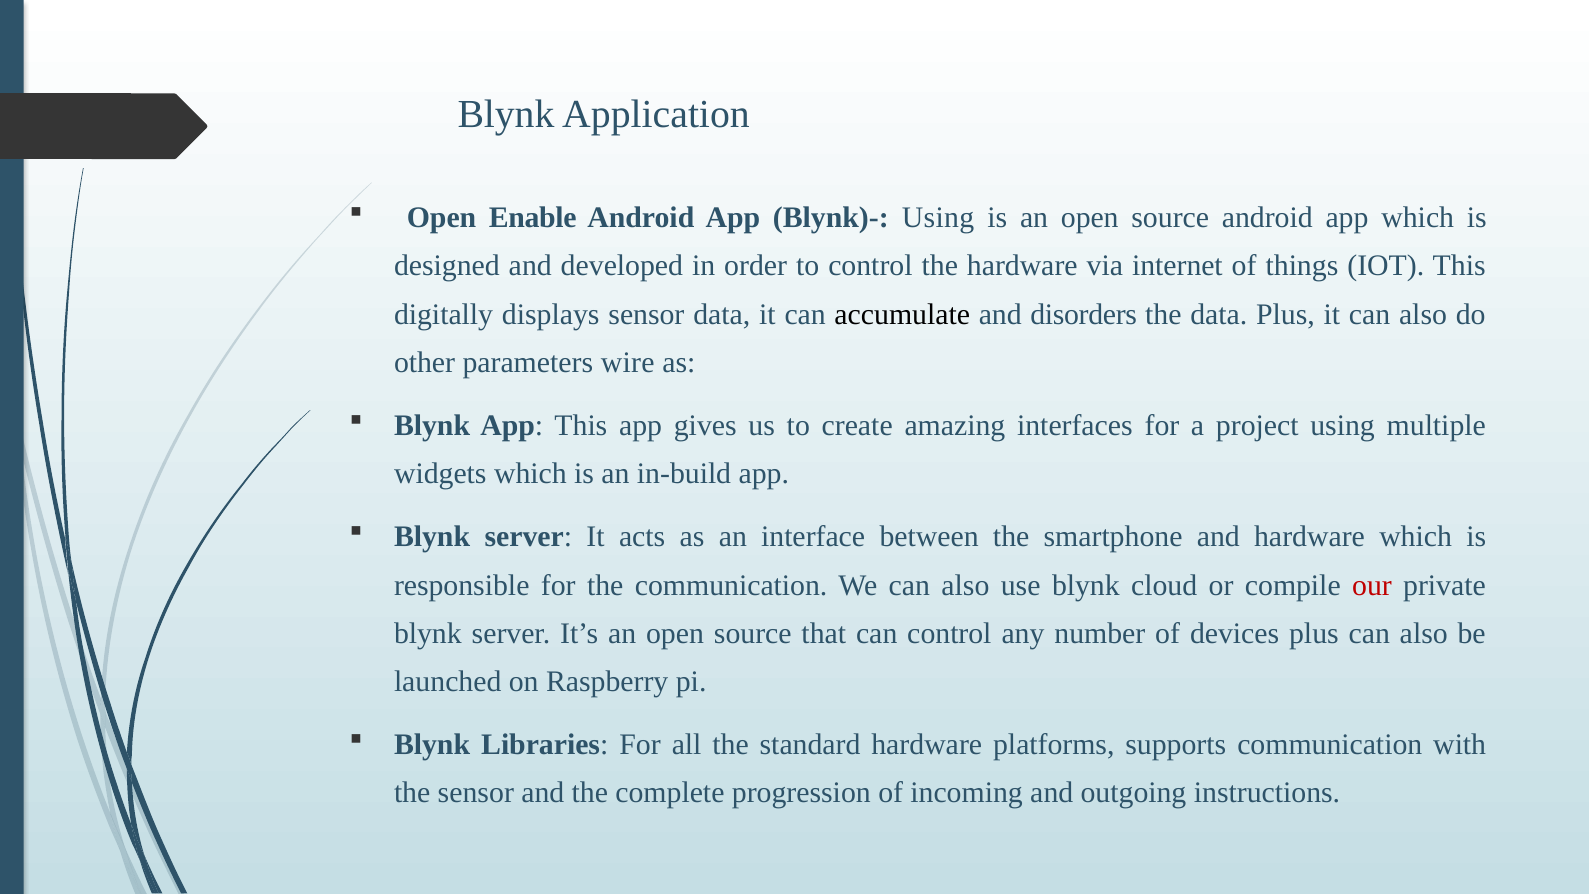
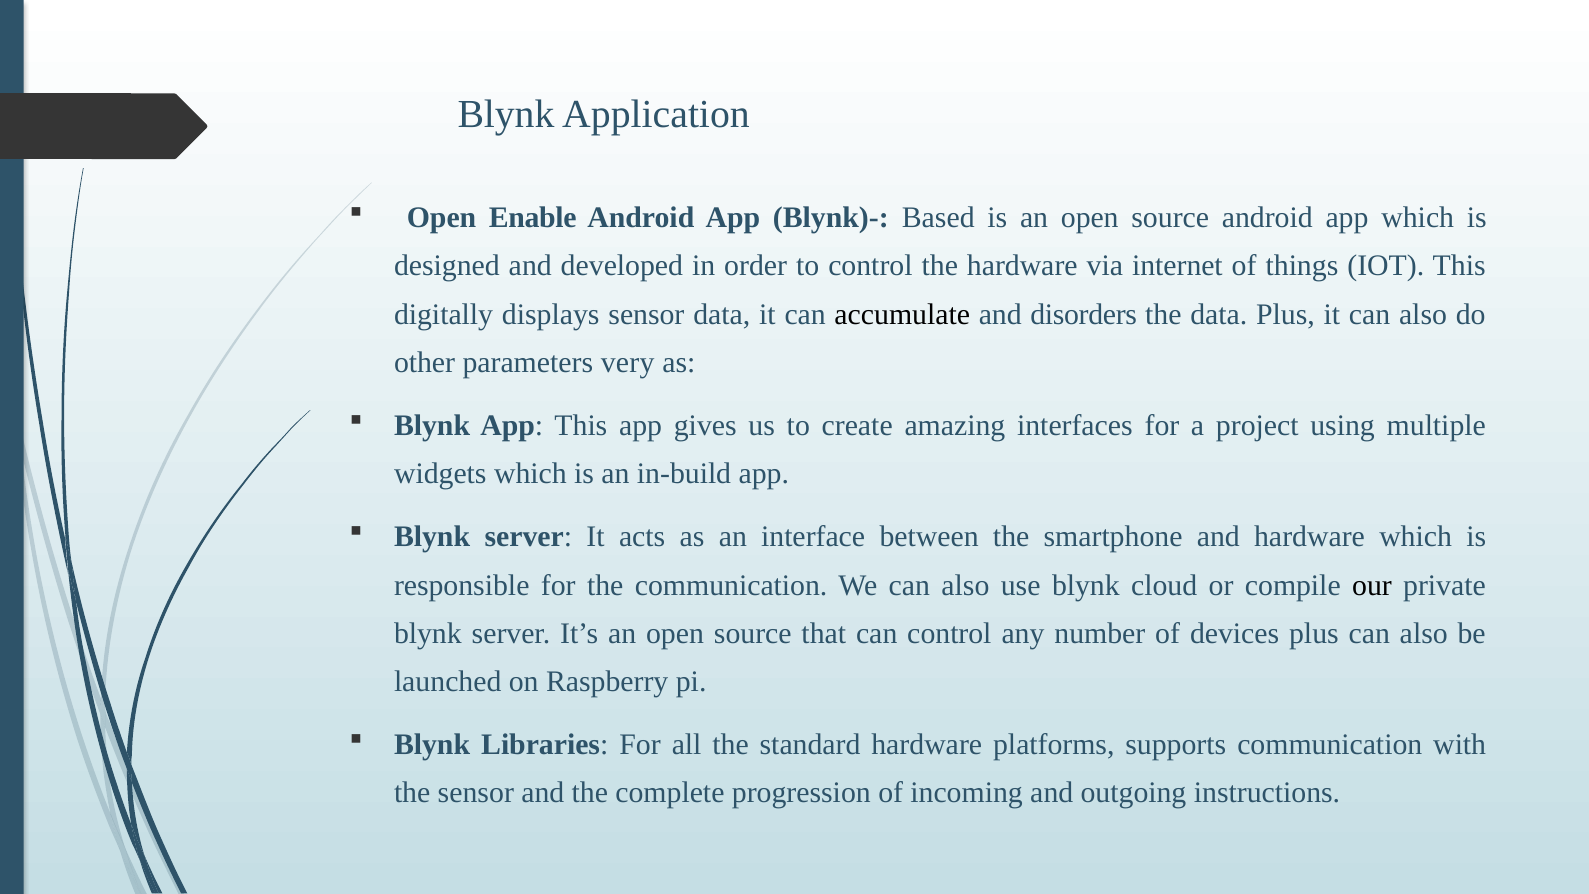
Blynk)- Using: Using -> Based (938, 218)
wire: wire -> very (628, 362)
our colour: red -> black (1372, 585)
